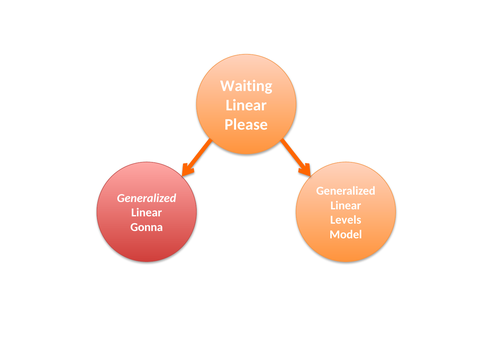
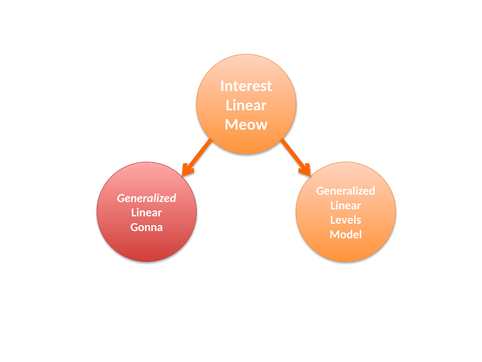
Waiting: Waiting -> Interest (246, 86)
Please: Please -> Meow (246, 124)
